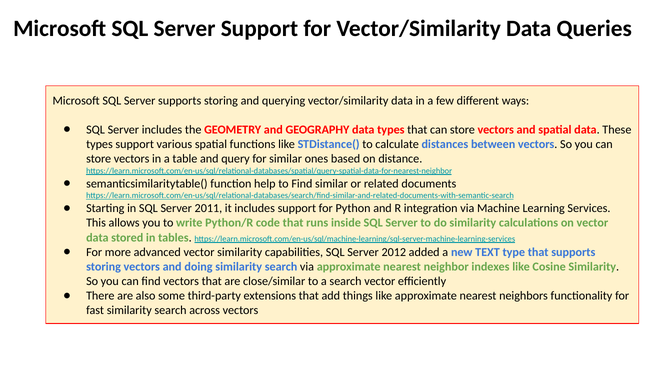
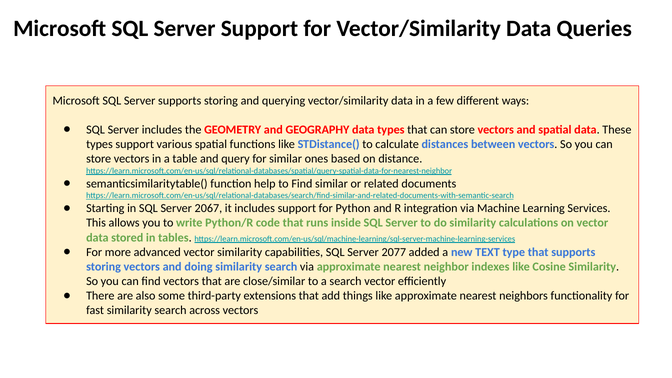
2011: 2011 -> 2067 (208, 208)
2012: 2012 -> 2077 (394, 252)
